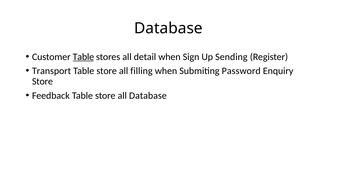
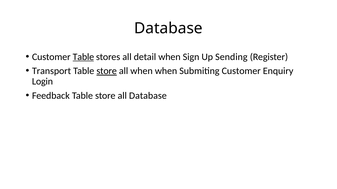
store underline: none -> present (107, 71)
all filling: filling -> when (142, 71)
Submiting Password: Password -> Customer (241, 71)
Store: Store -> Login (42, 82)
